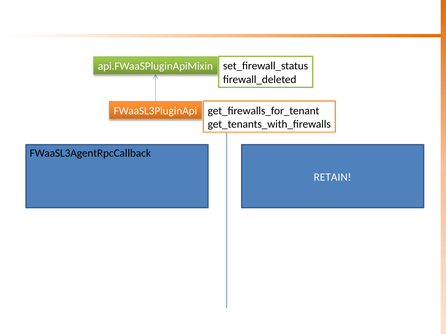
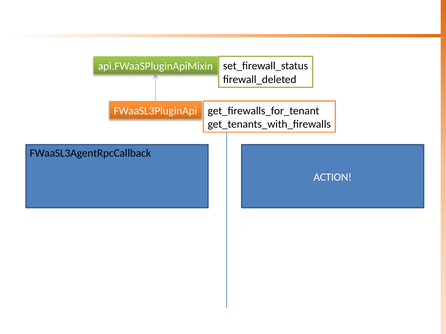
RETAIN: RETAIN -> ACTION (333, 177)
